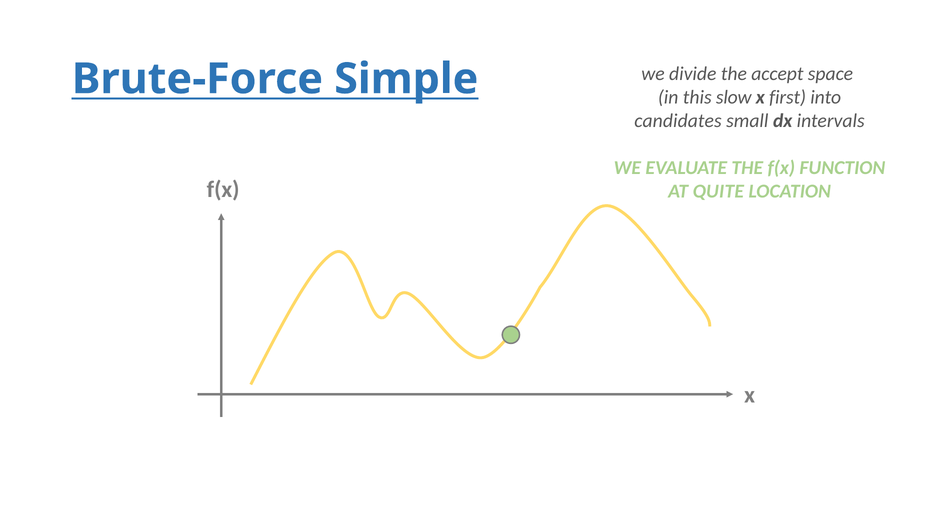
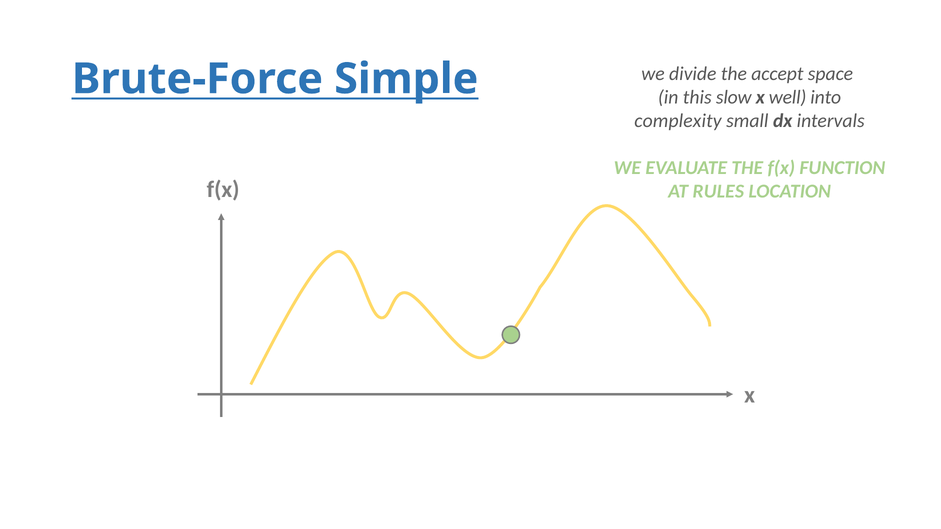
first: first -> well (788, 97)
candidates: candidates -> complexity (678, 121)
QUITE: QUITE -> RULES (718, 191)
